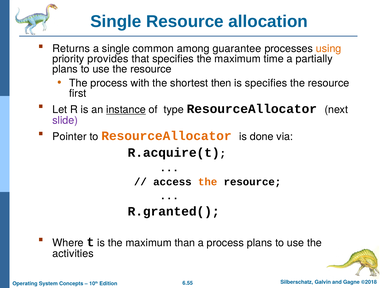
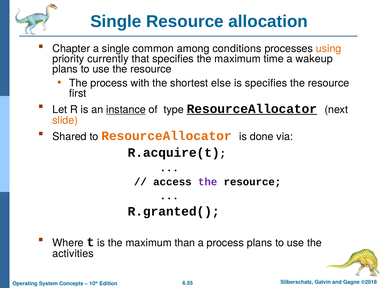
Returns: Returns -> Chapter (71, 48)
guarantee: guarantee -> conditions (237, 48)
provides: provides -> currently (108, 59)
partially: partially -> wakeup (314, 59)
then: then -> else (221, 83)
ResourceAllocator underline: none -> present (252, 109)
slide colour: purple -> orange (65, 120)
Pointer: Pointer -> Shared (70, 136)
the colour: orange -> purple (208, 181)
